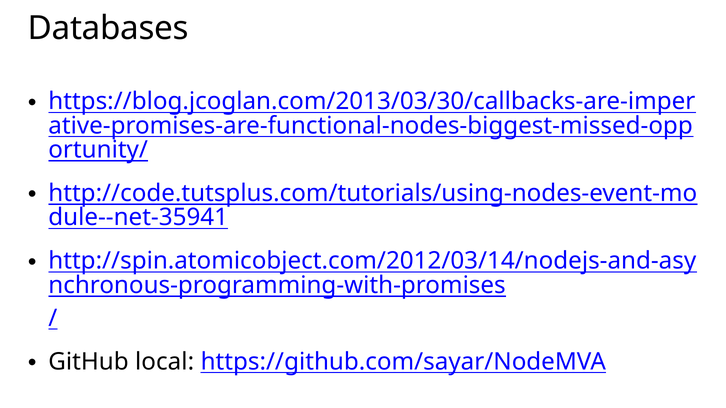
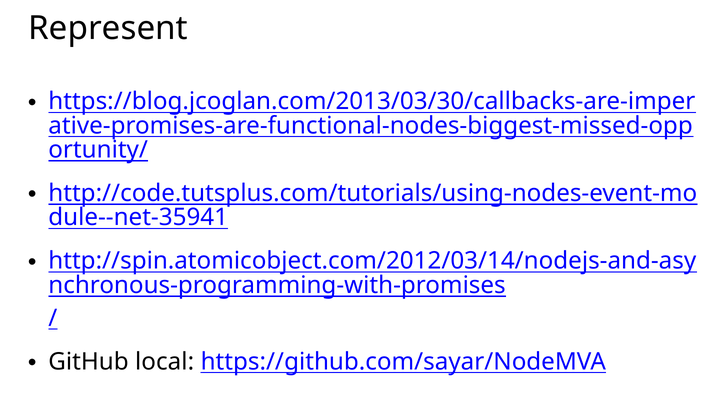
Databases: Databases -> Represent (108, 28)
